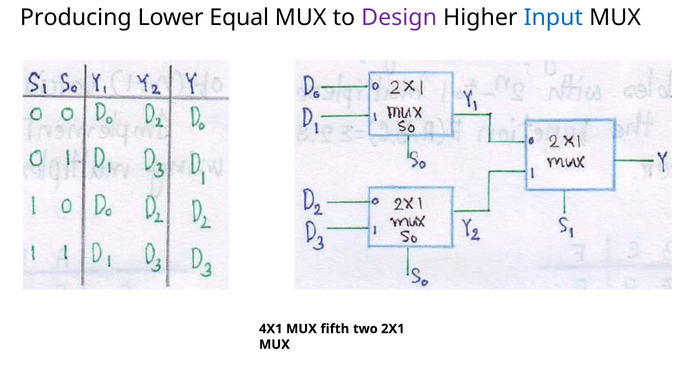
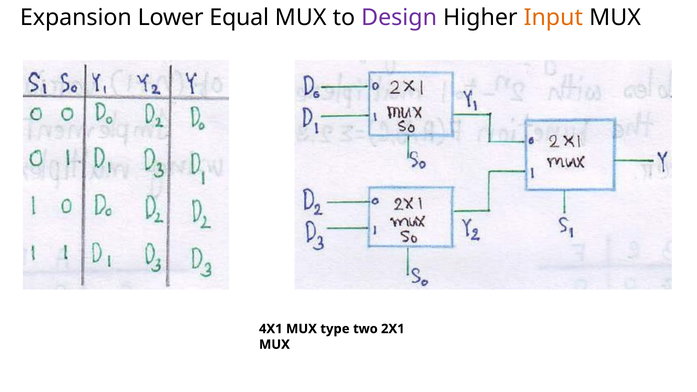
Producing: Producing -> Expansion (76, 18)
Input colour: blue -> orange (553, 18)
fifth: fifth -> type (335, 329)
